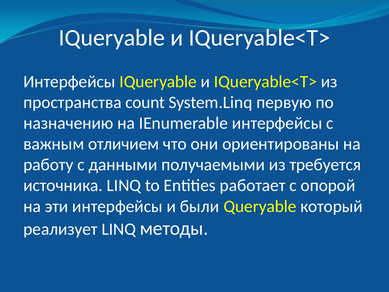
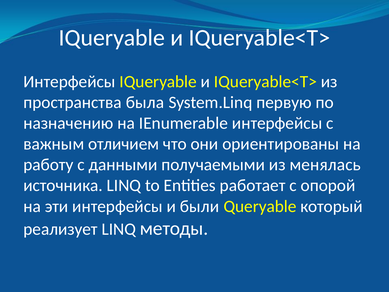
count: count -> была (145, 102)
требуется: требуется -> менялась (325, 165)
